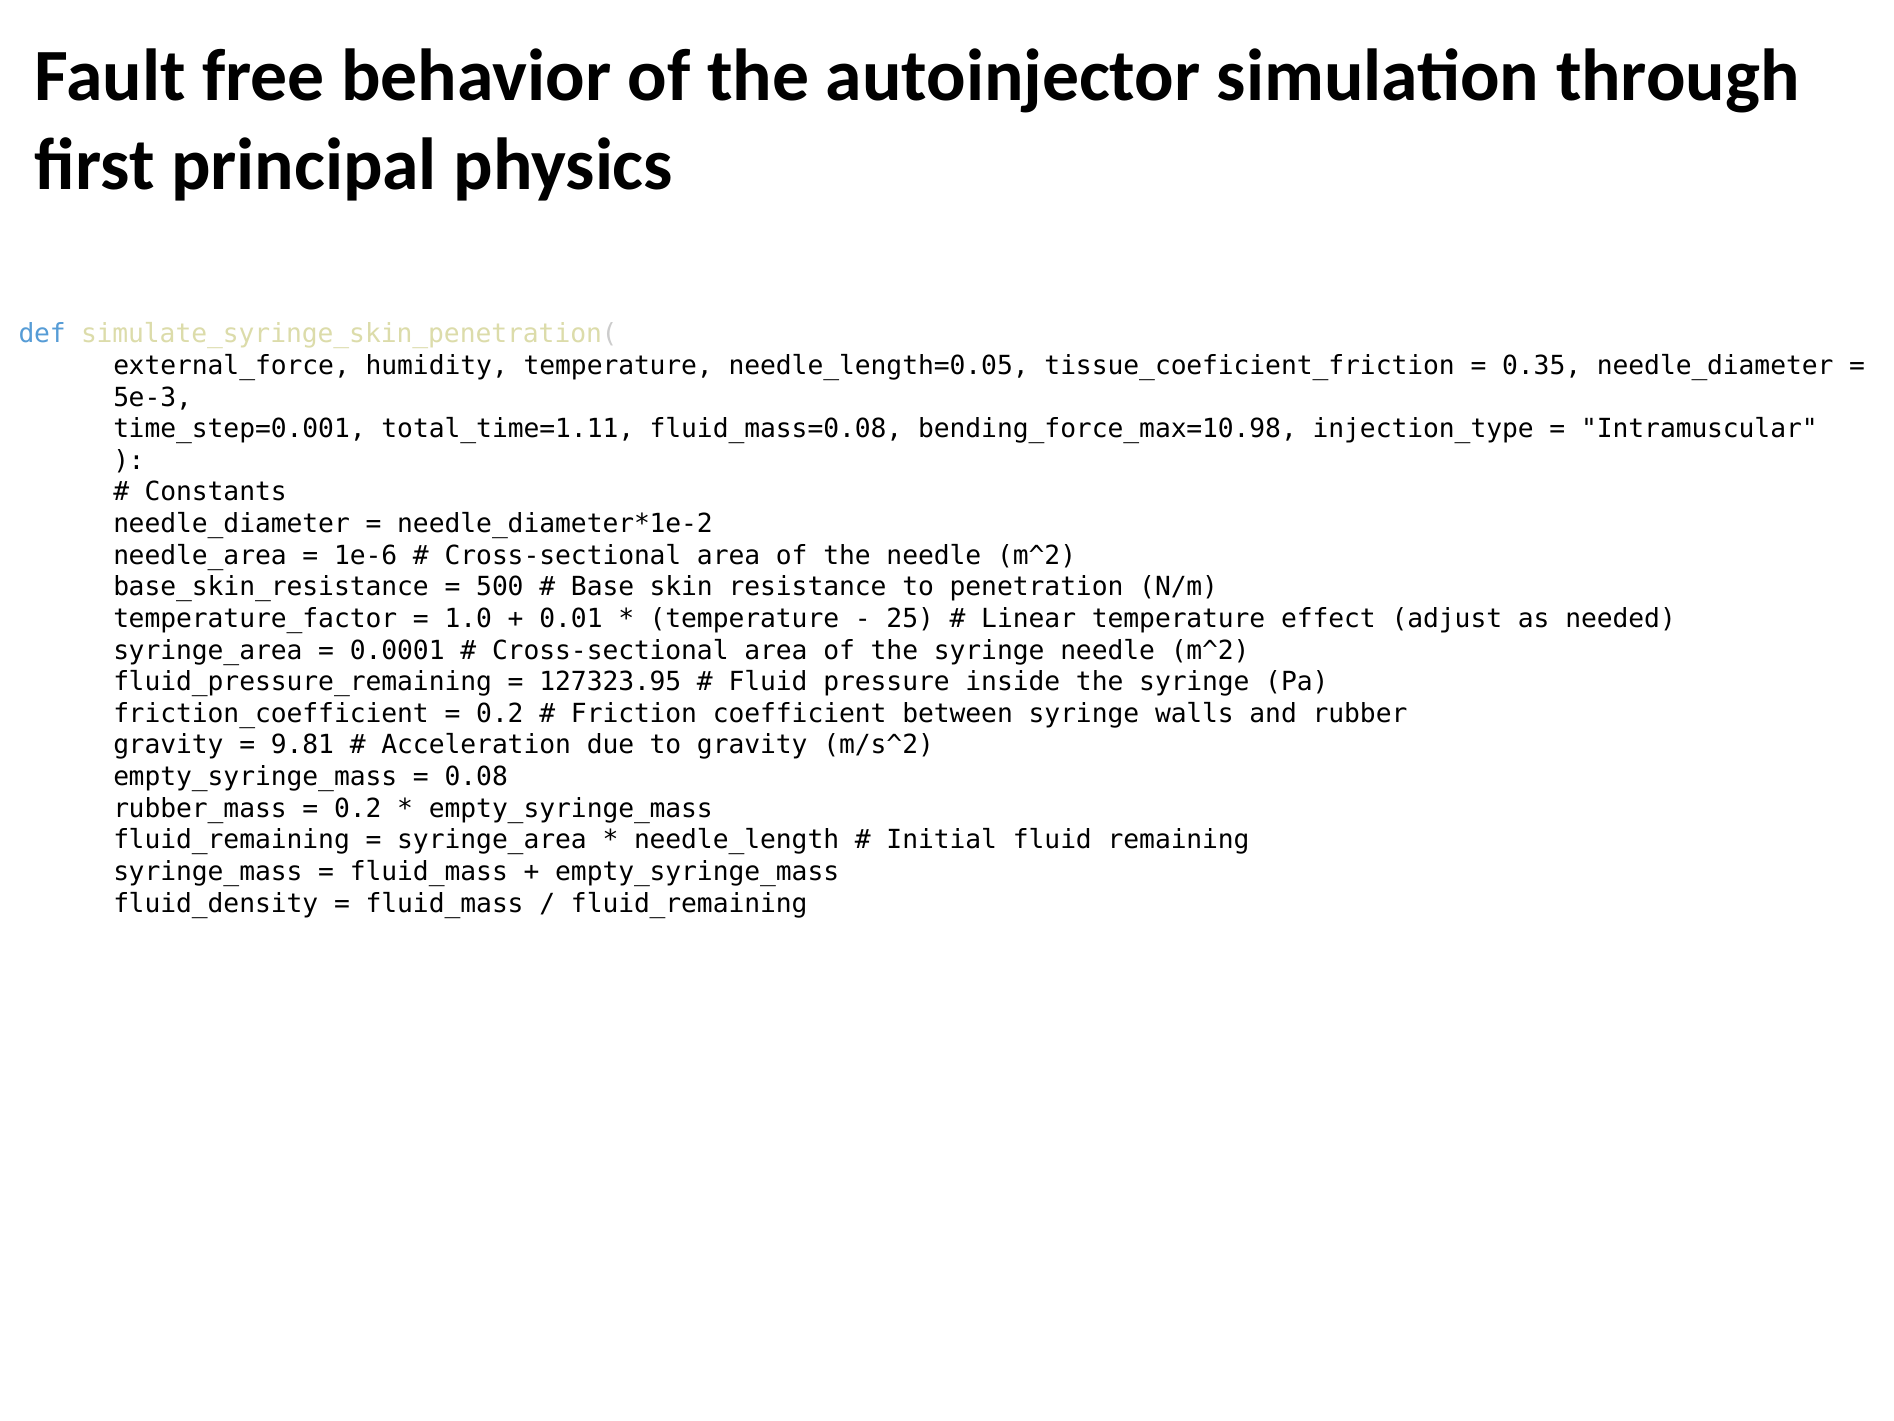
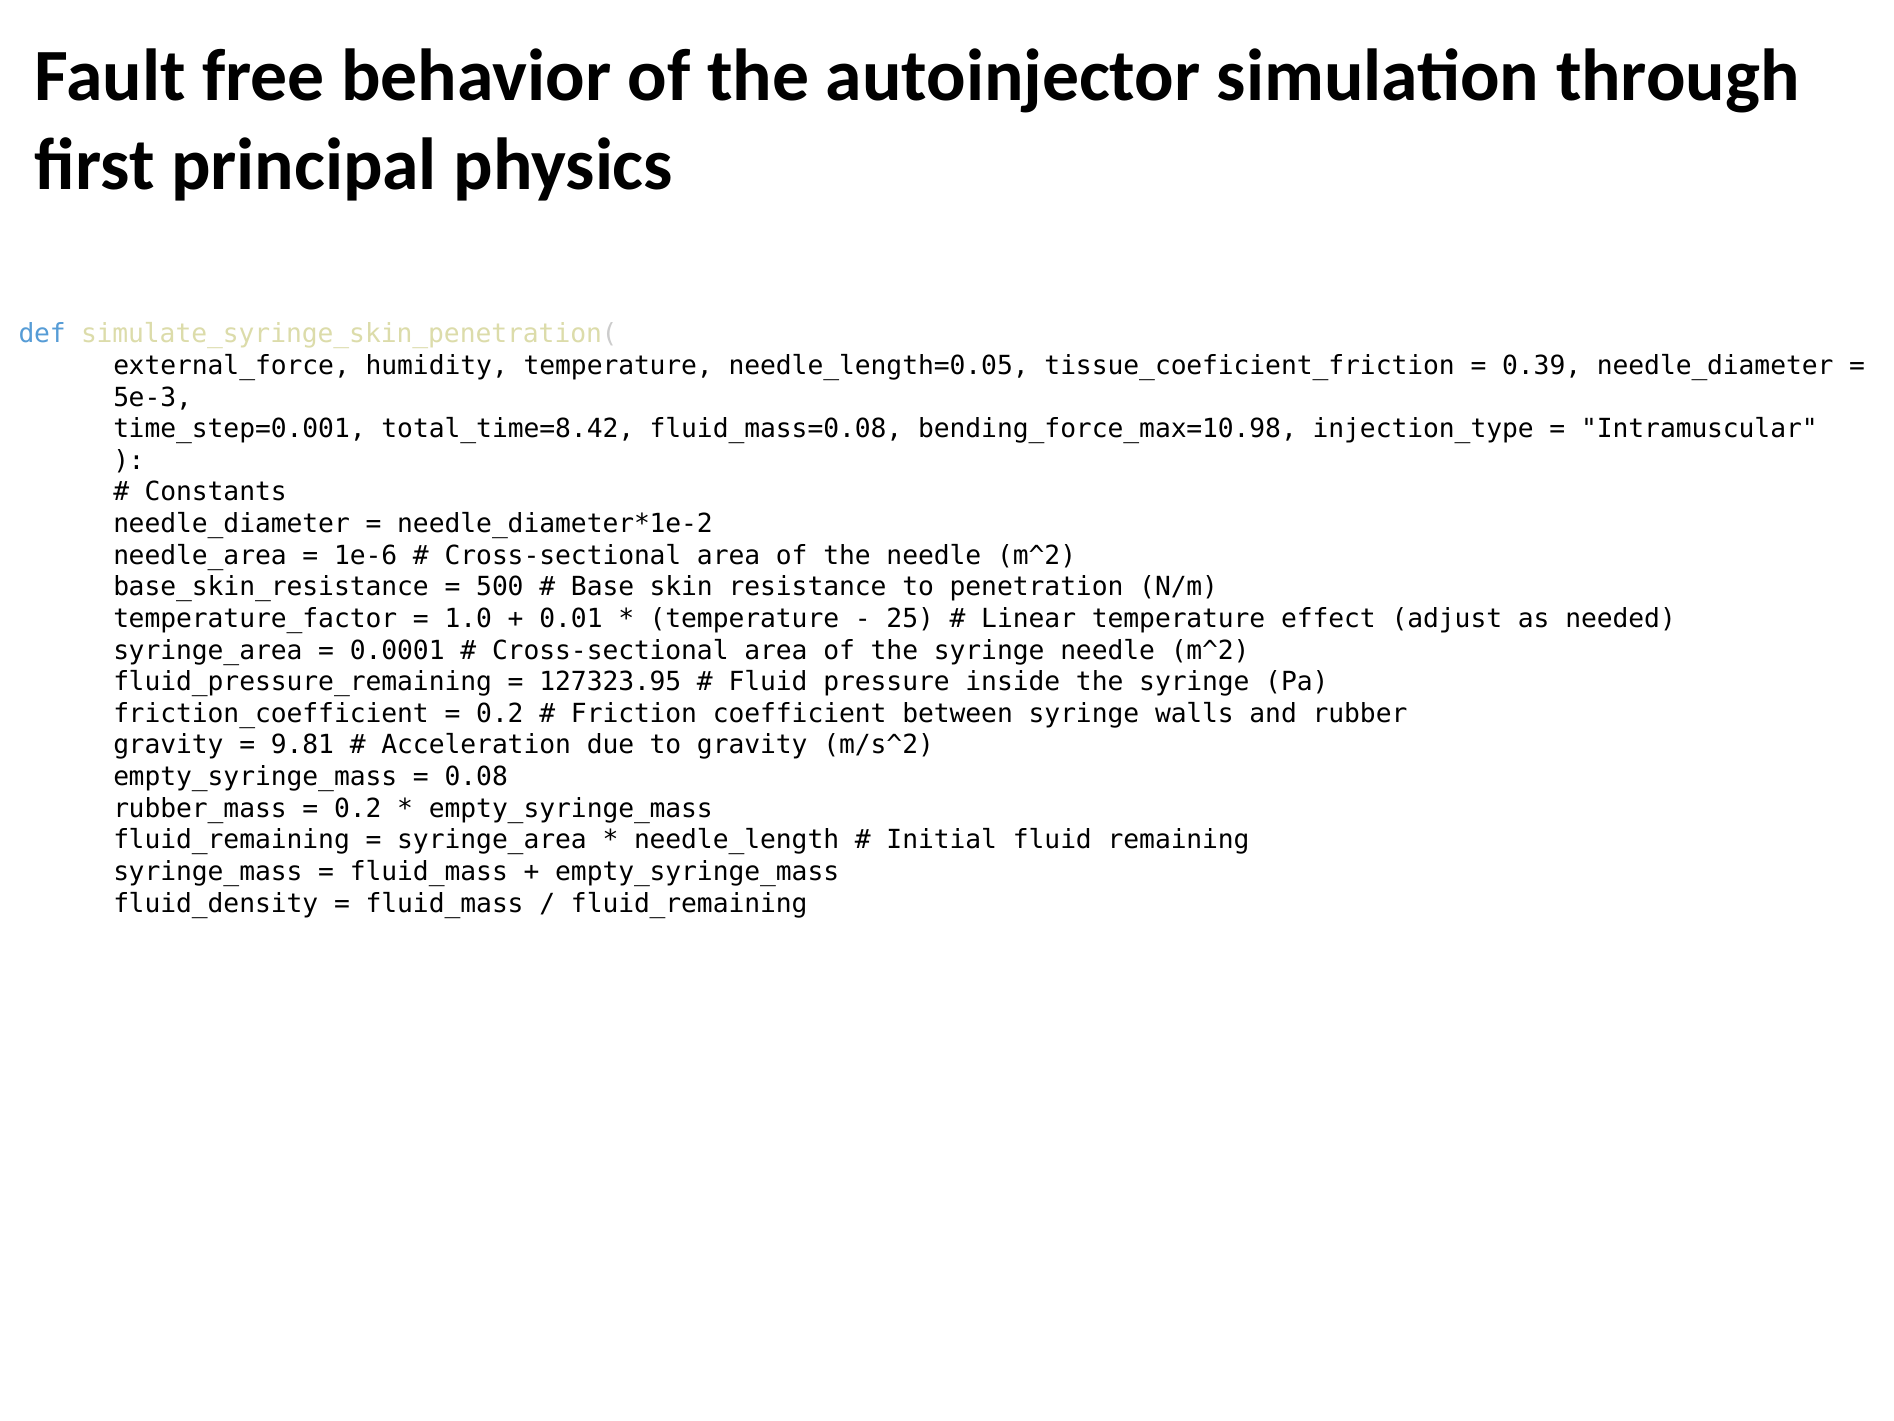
0.35: 0.35 -> 0.39 (1542, 366)
total_time=1.11: total_time=1.11 -> total_time=8.42 (508, 429)
